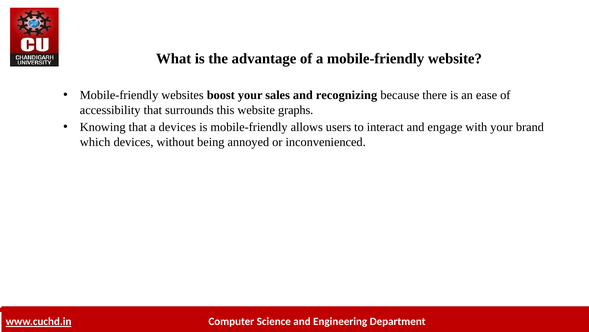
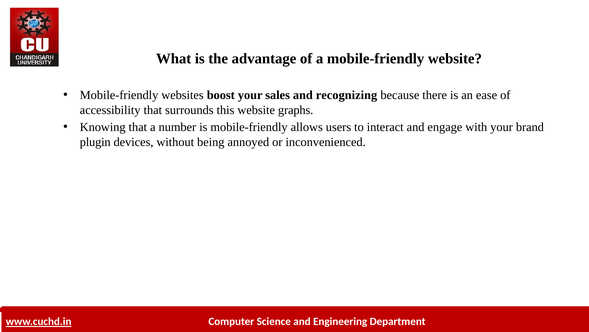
a devices: devices -> number (177, 127)
which: which -> plugin (95, 142)
